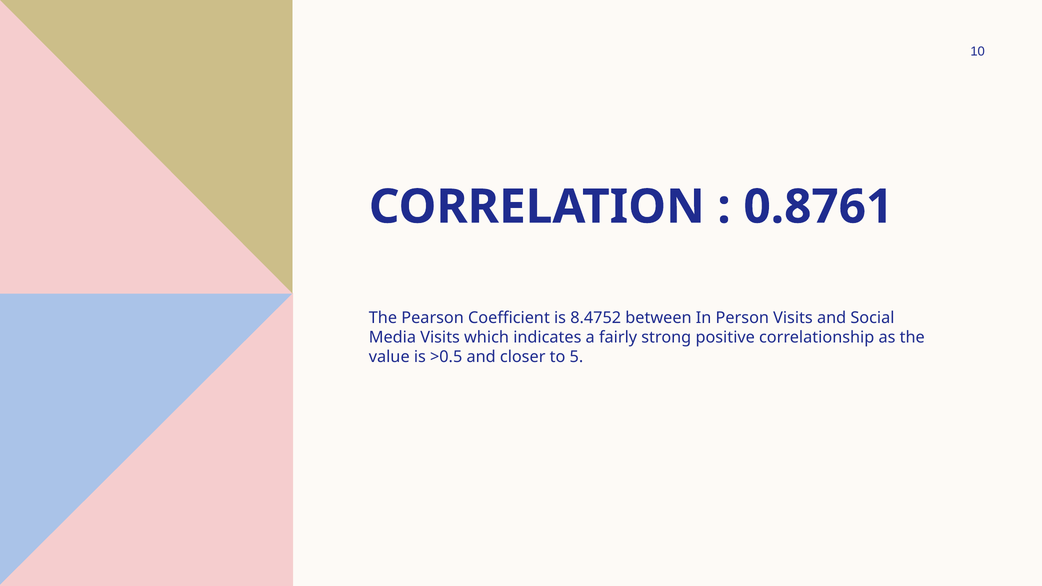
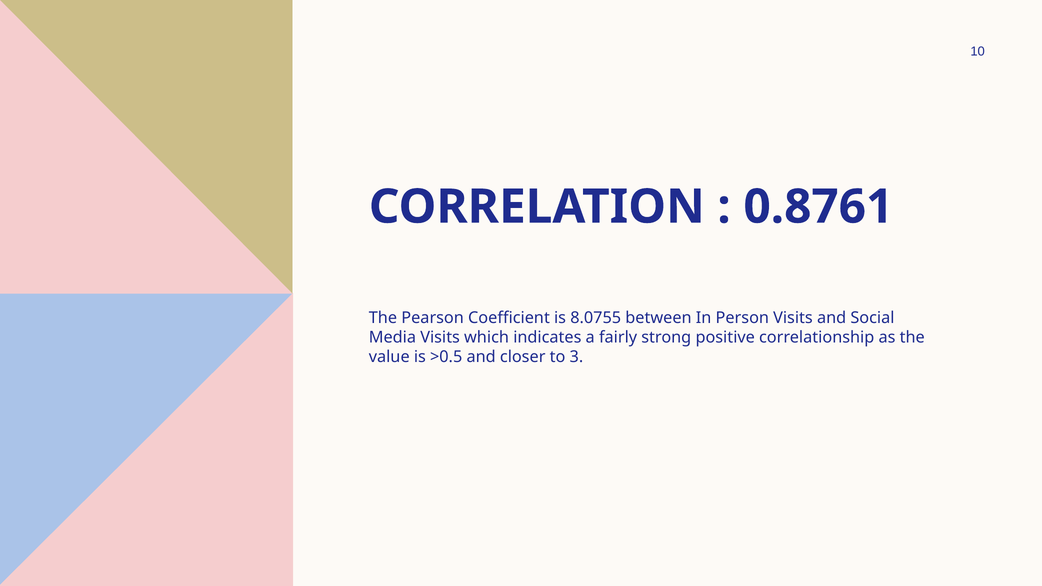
8.4752: 8.4752 -> 8.0755 (596, 318)
5: 5 -> 3 (576, 357)
